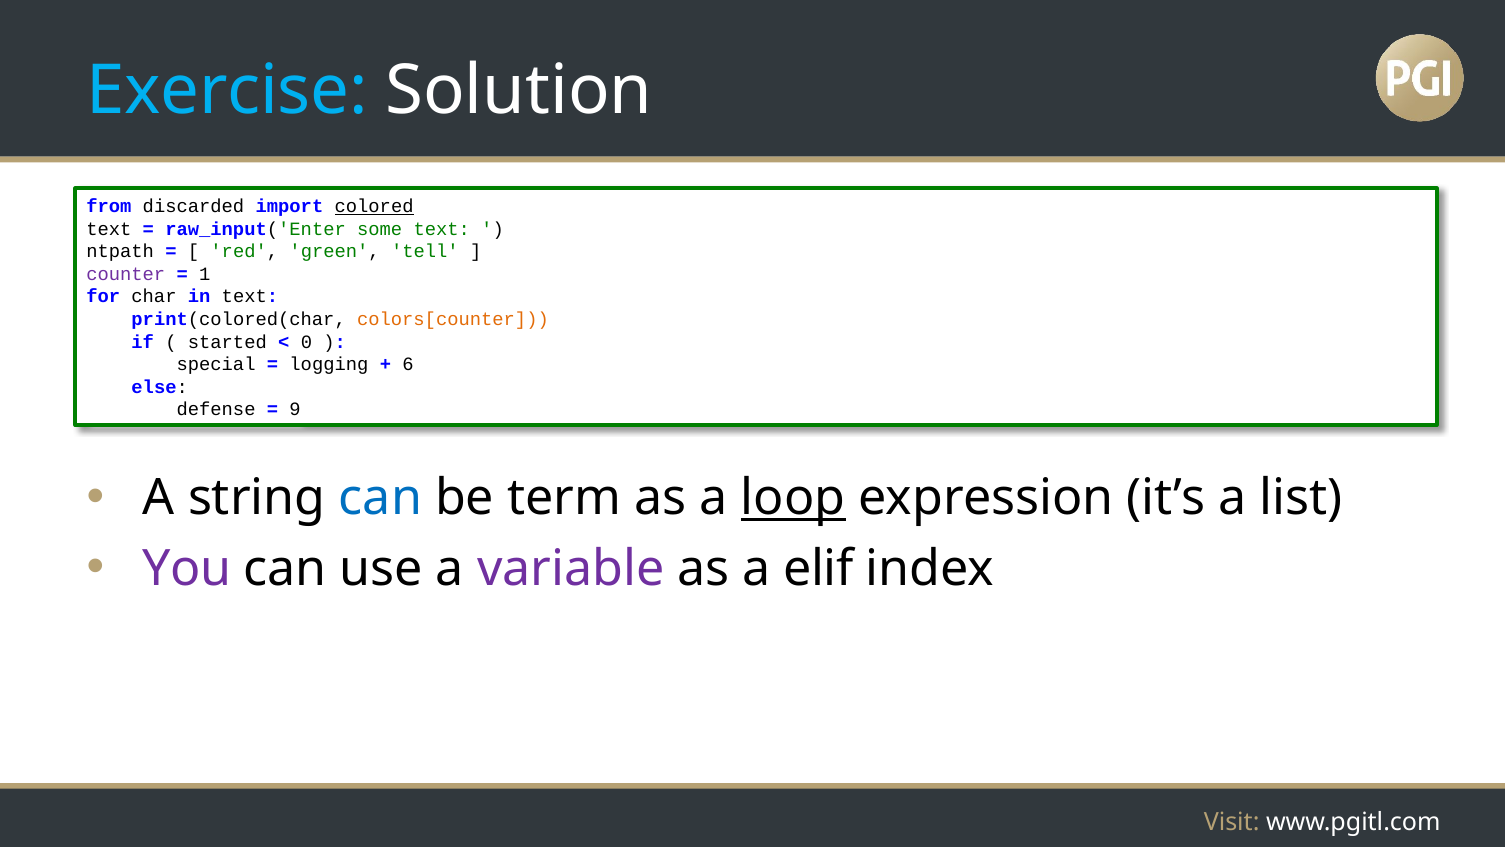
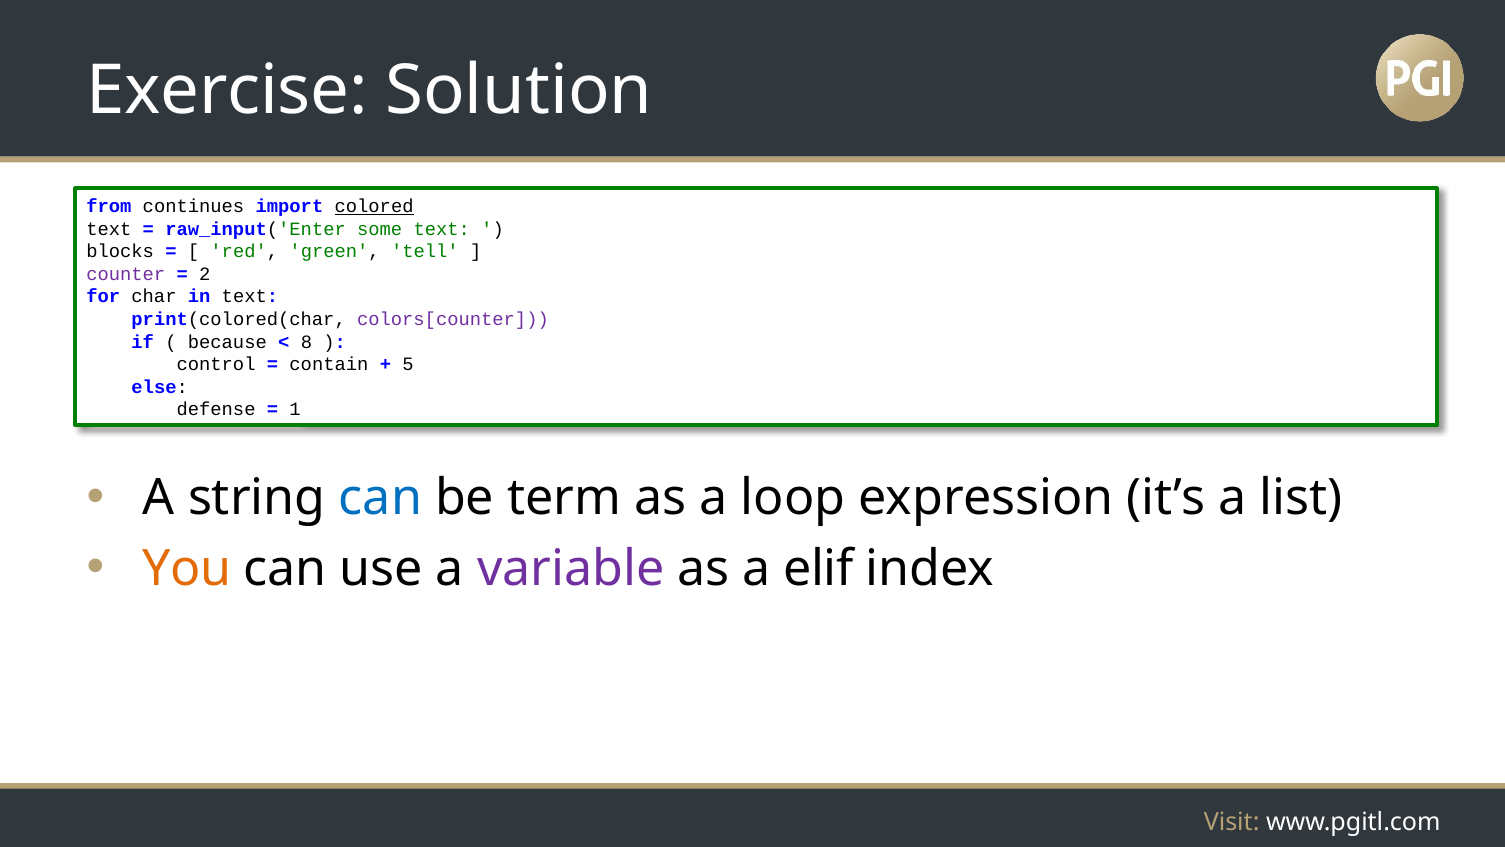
Exercise colour: light blue -> white (227, 91)
discarded: discarded -> continues (193, 206)
ntpath: ntpath -> blocks (120, 251)
1: 1 -> 2 (205, 274)
colors[counter colour: orange -> purple (453, 319)
started: started -> because (227, 342)
0: 0 -> 8 (306, 342)
special: special -> control (216, 364)
logging: logging -> contain (329, 364)
6: 6 -> 5 (408, 364)
9: 9 -> 1 (295, 409)
loop underline: present -> none (793, 498)
You colour: purple -> orange (187, 568)
